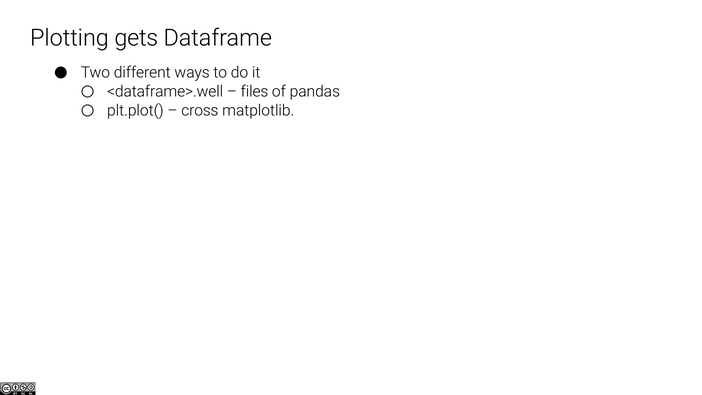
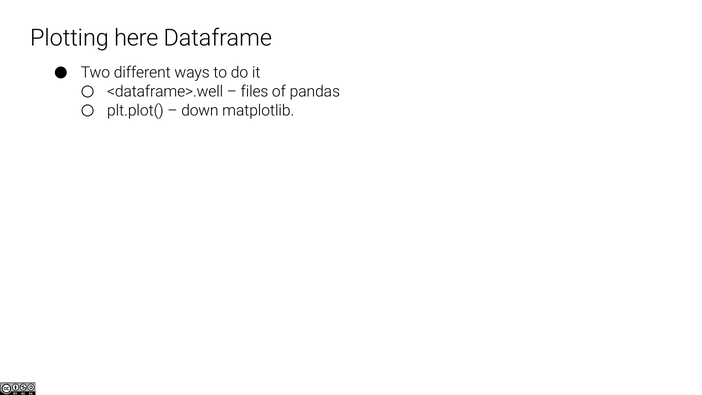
gets: gets -> here (136, 38)
cross: cross -> down (200, 111)
